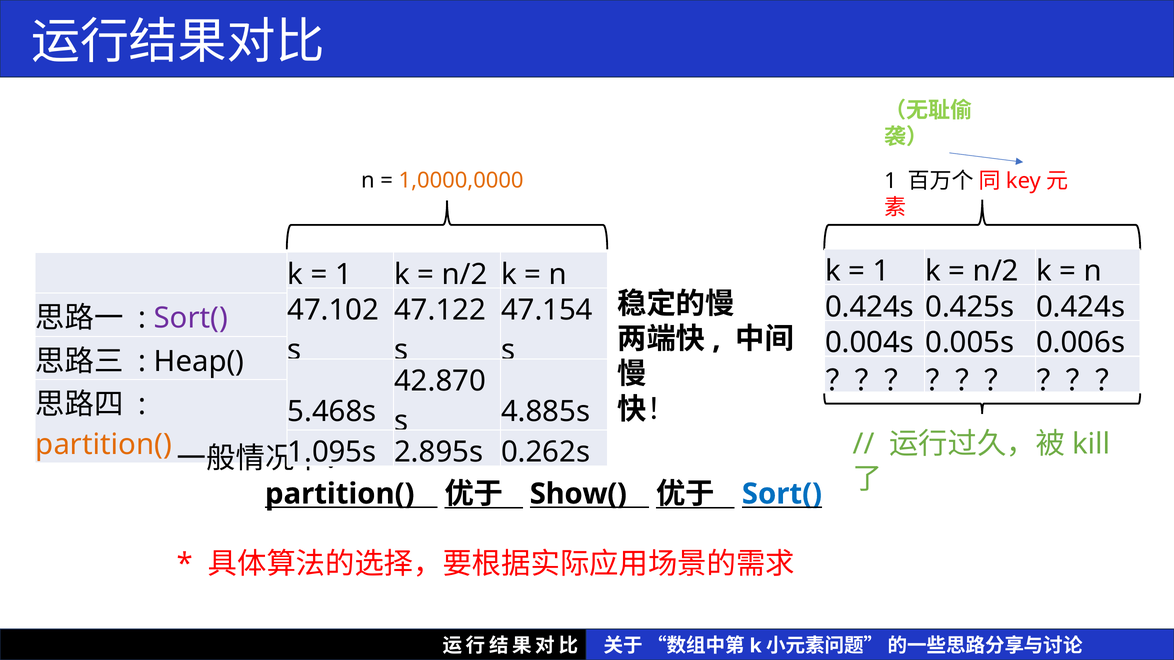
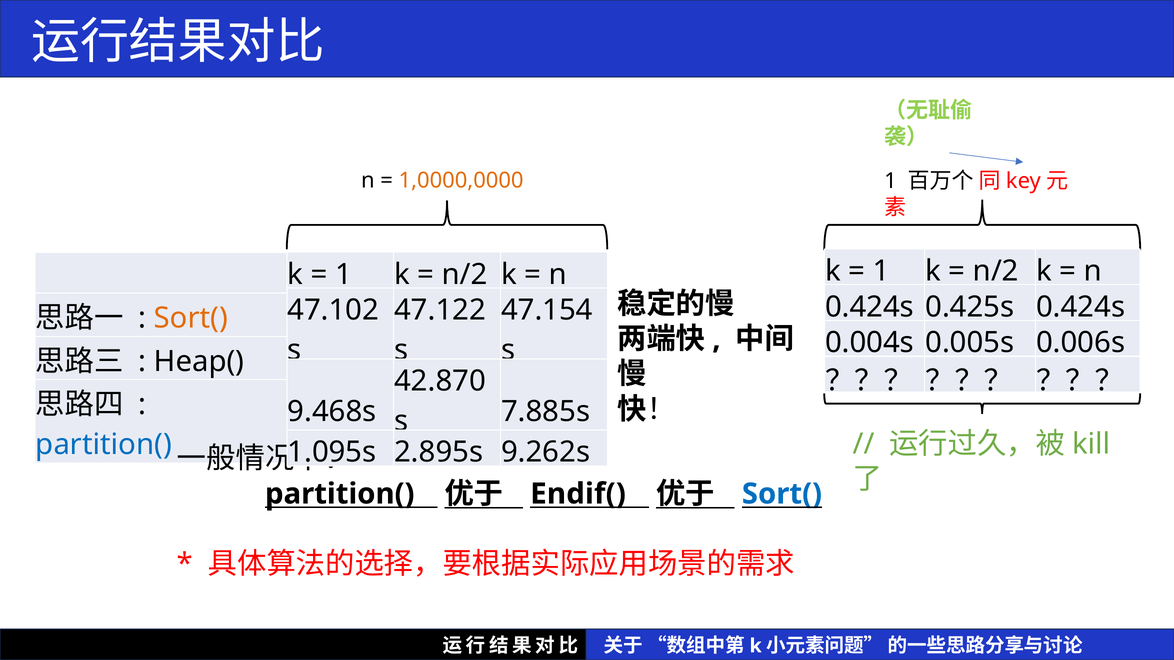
Sort( colour: purple -> orange (191, 318)
5.468s: 5.468s -> 9.468s (332, 412)
4.885s: 4.885s -> 7.885s (546, 412)
partition( colour: orange -> blue (104, 445)
0.262s: 0.262s -> 9.262s (546, 453)
Show(: Show( -> Endif( (578, 494)
